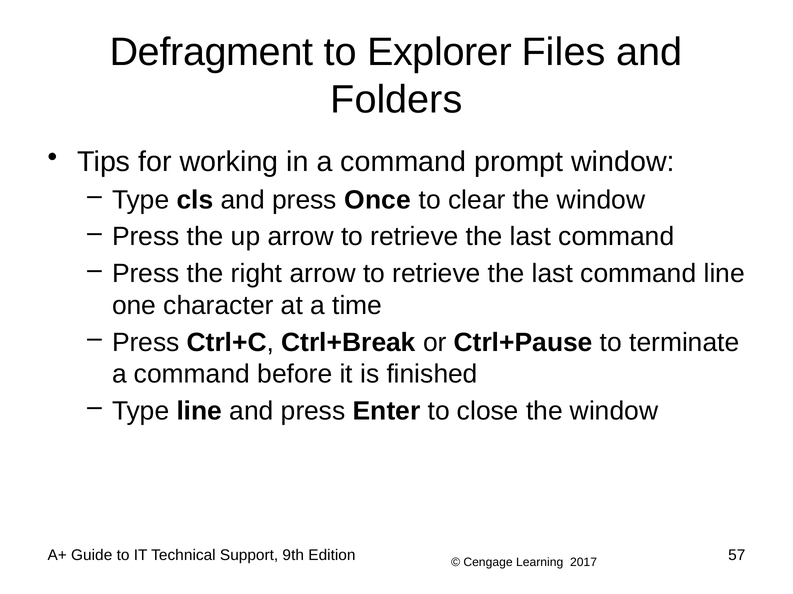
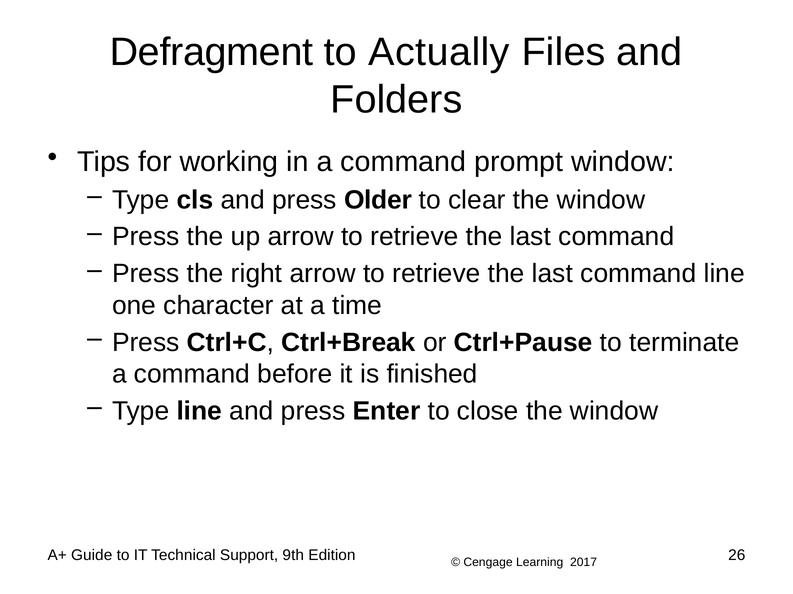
Explorer: Explorer -> Actually (439, 52)
Once: Once -> Older (378, 200)
57: 57 -> 26 (737, 556)
